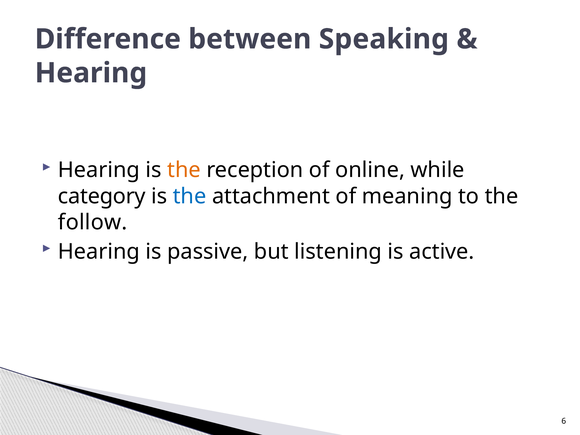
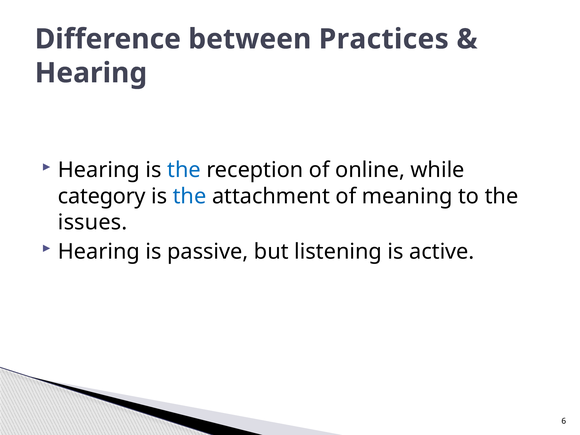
Speaking: Speaking -> Practices (384, 39)
the colour: orange -> blue (184, 170)
follow: follow -> issues (93, 222)
